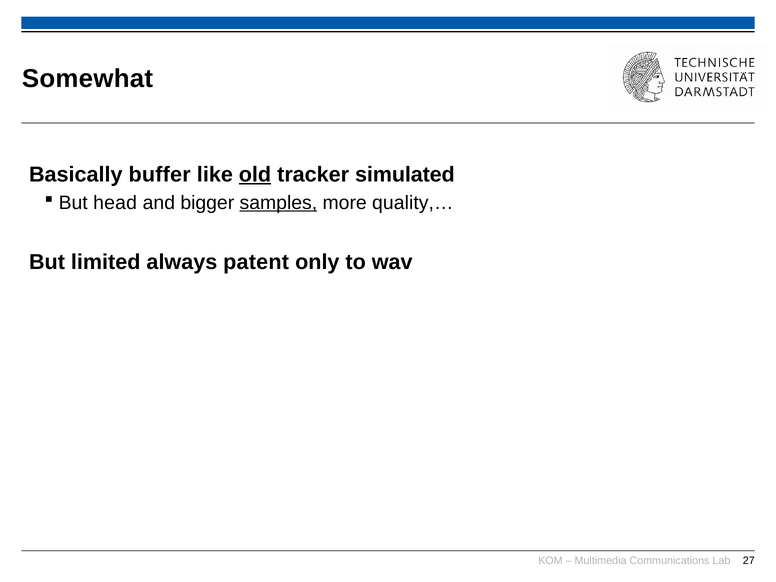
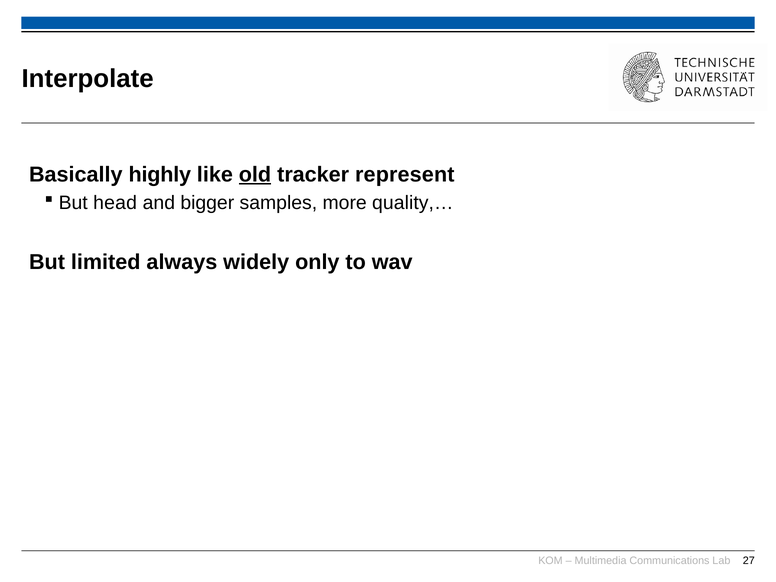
Somewhat: Somewhat -> Interpolate (88, 79)
buffer: buffer -> highly (160, 174)
simulated: simulated -> represent (405, 174)
samples underline: present -> none (278, 203)
patent: patent -> widely (256, 262)
